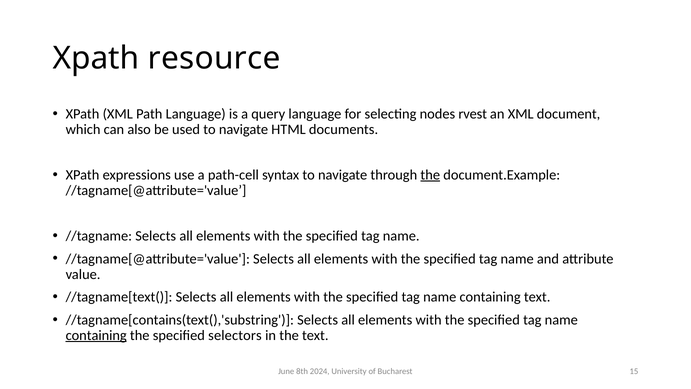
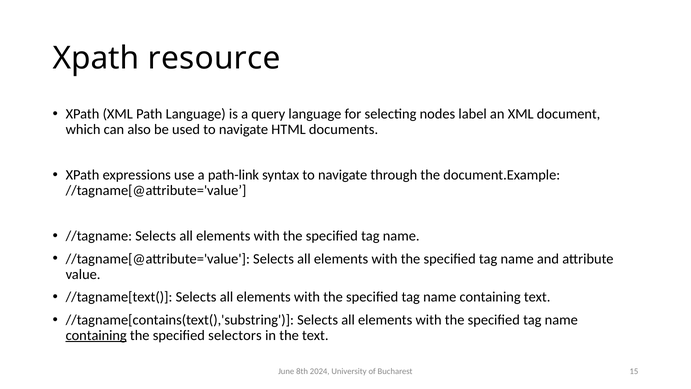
rvest: rvest -> label (473, 114)
path-cell: path-cell -> path-link (233, 175)
the underline: present -> none (430, 175)
